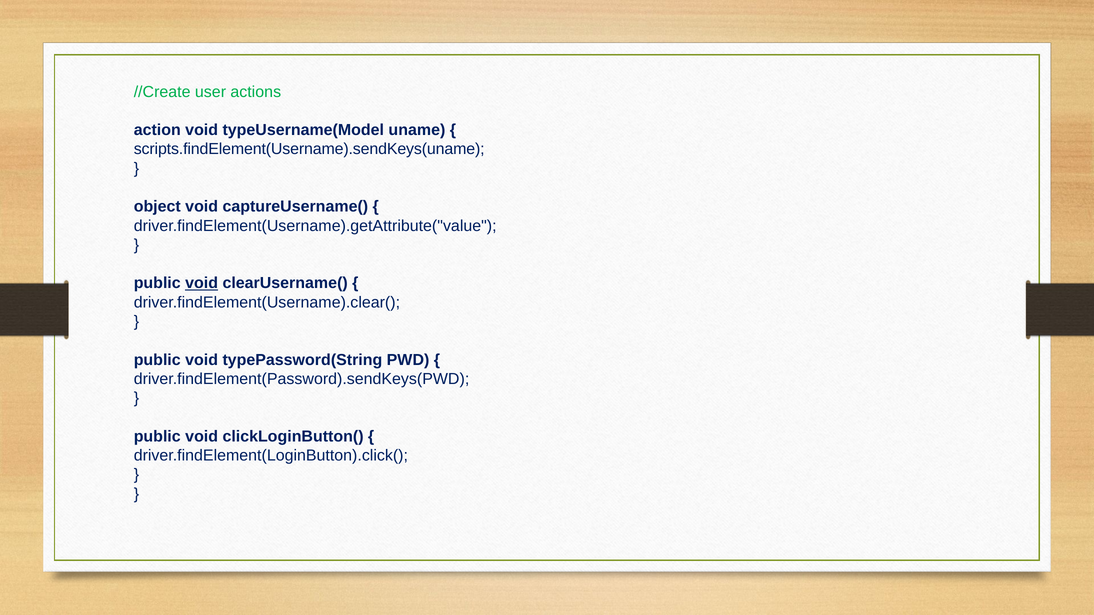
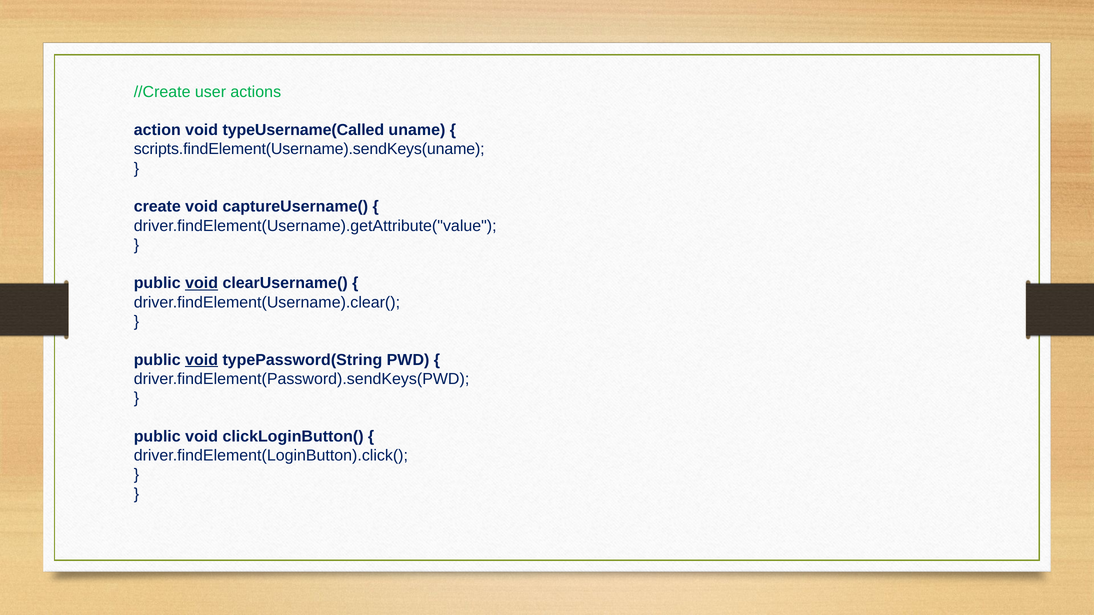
typeUsername(Model: typeUsername(Model -> typeUsername(Called (303, 130)
object: object -> create (157, 207)
void underline: none -> present (202, 360)
